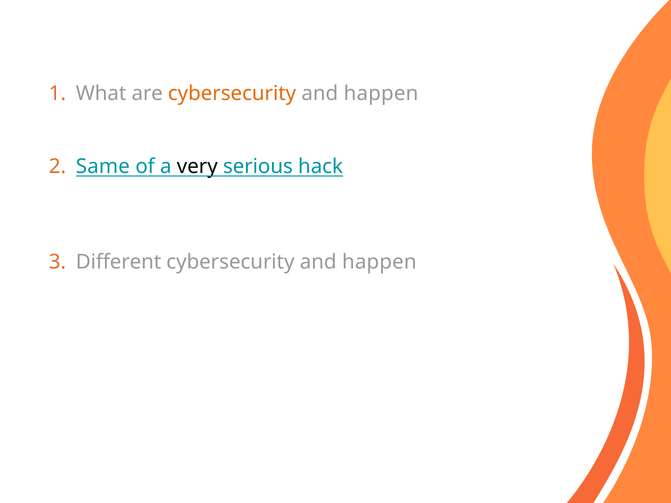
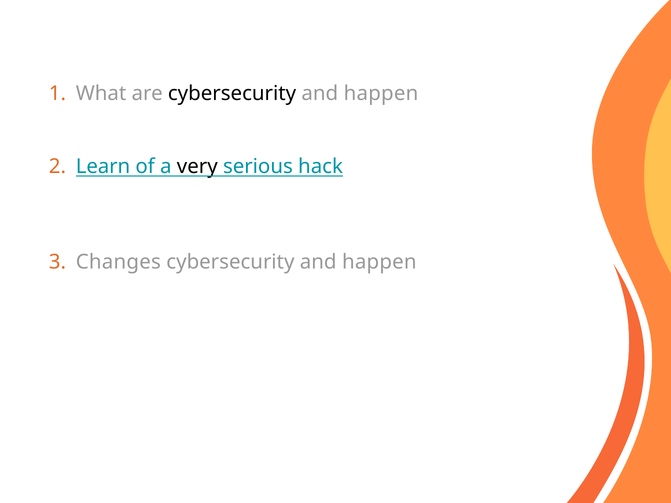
cybersecurity colour: orange -> black (232, 94)
Same: Same -> Learn (103, 167)
Different: Different -> Changes (118, 262)
